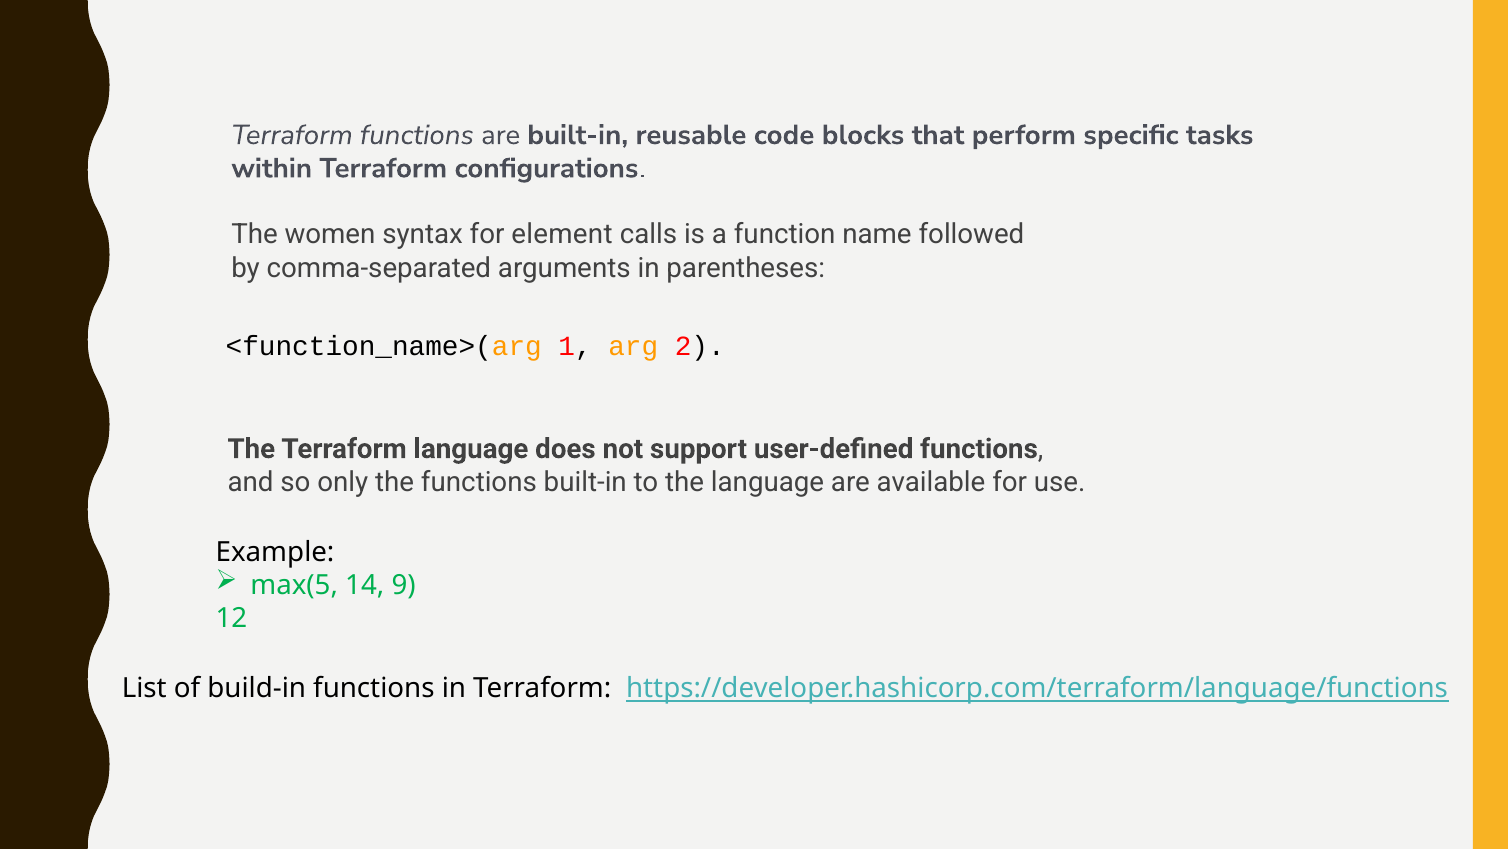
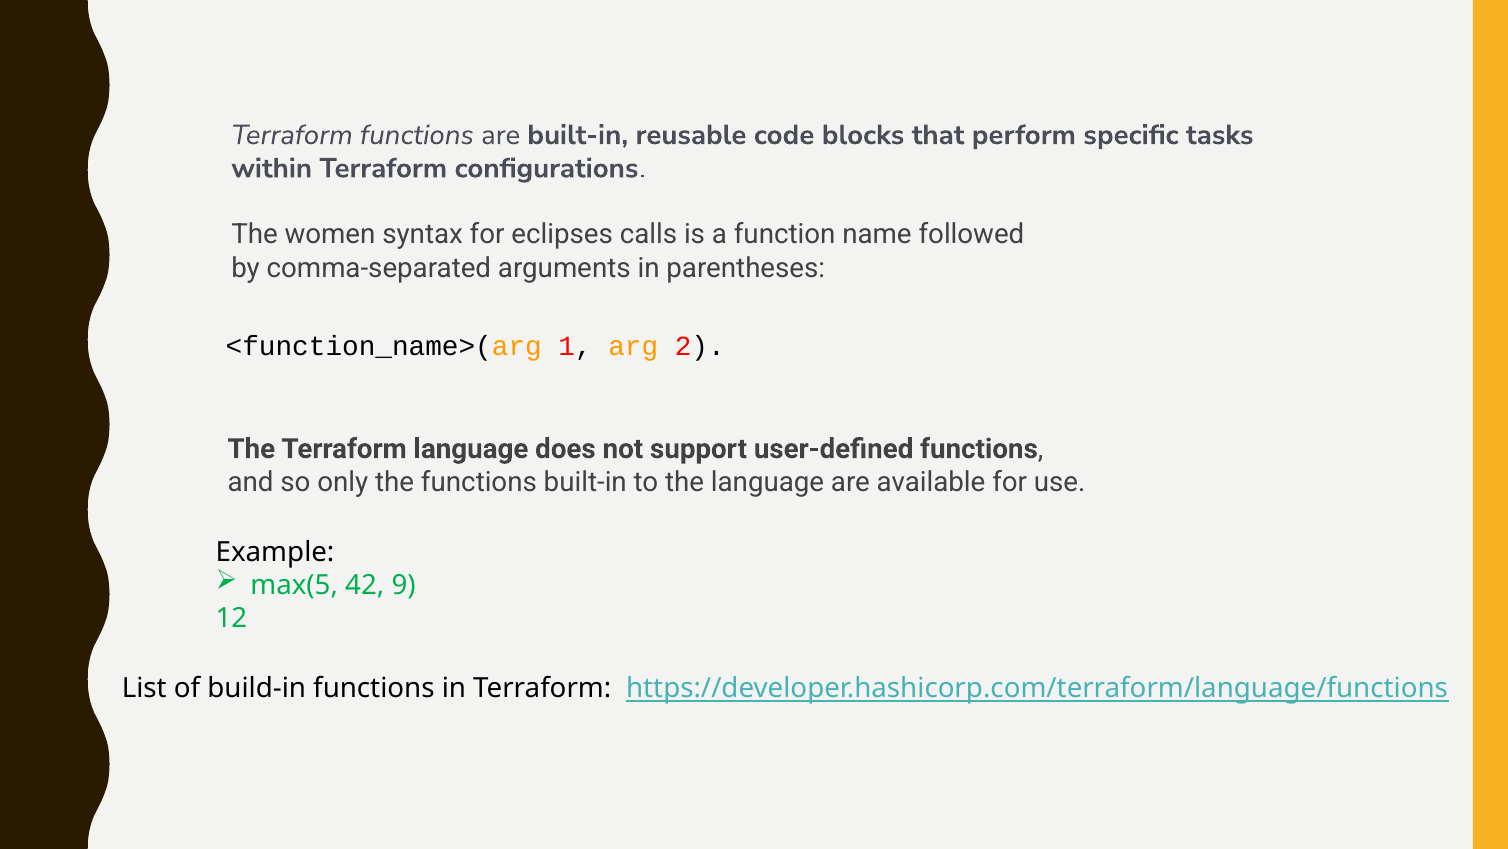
element: element -> eclipses (562, 235)
14: 14 -> 42 (365, 585)
